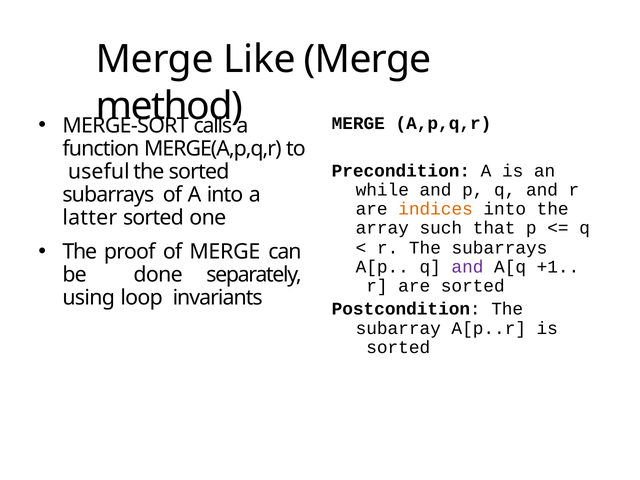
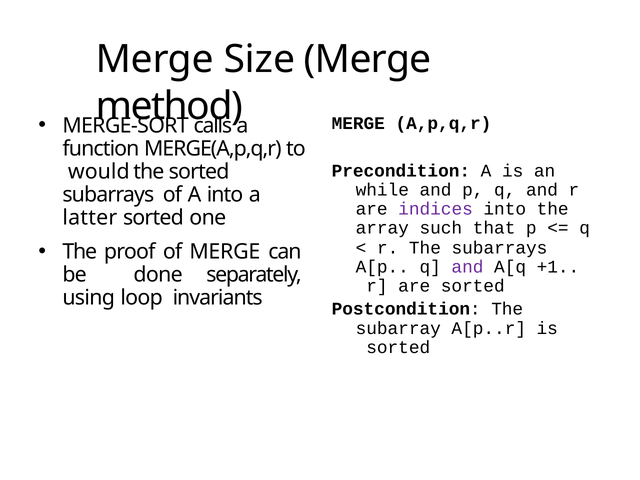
Like: Like -> Size (259, 59)
useful: useful -> would (99, 172)
indices colour: orange -> purple (436, 209)
